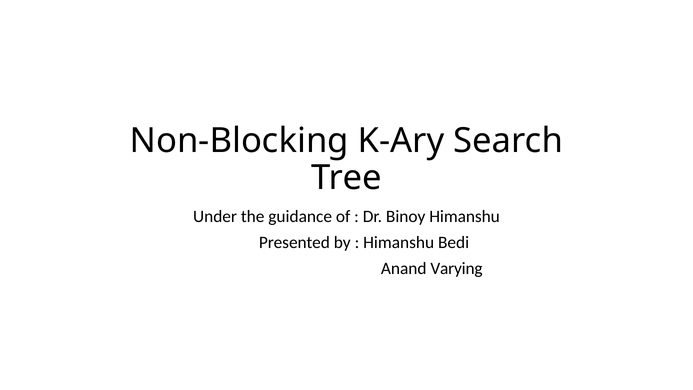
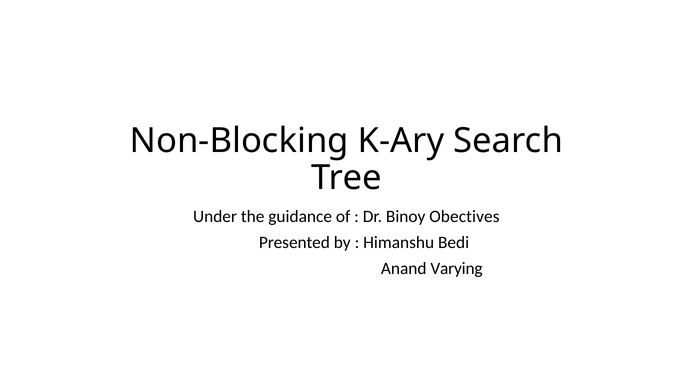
Binoy Himanshu: Himanshu -> Obectives (464, 217)
